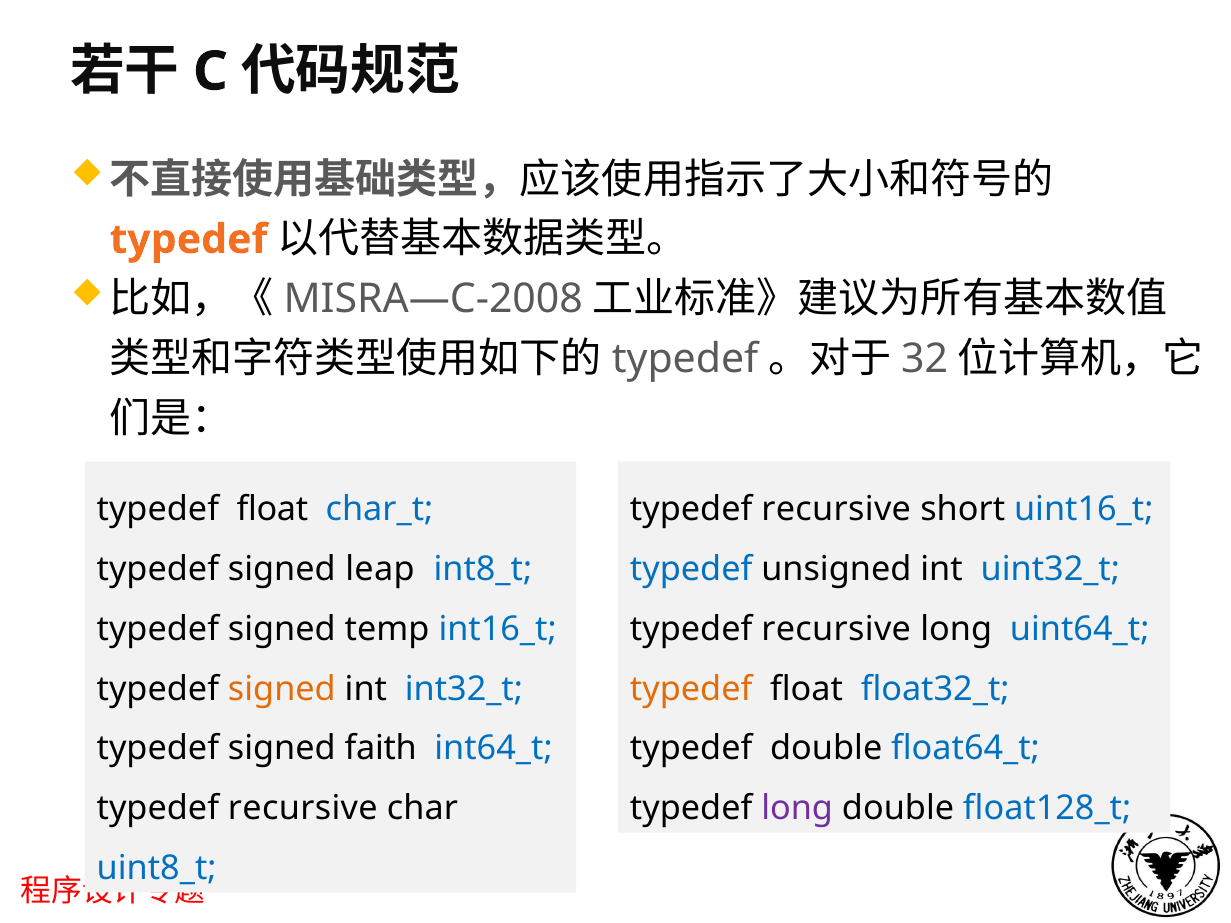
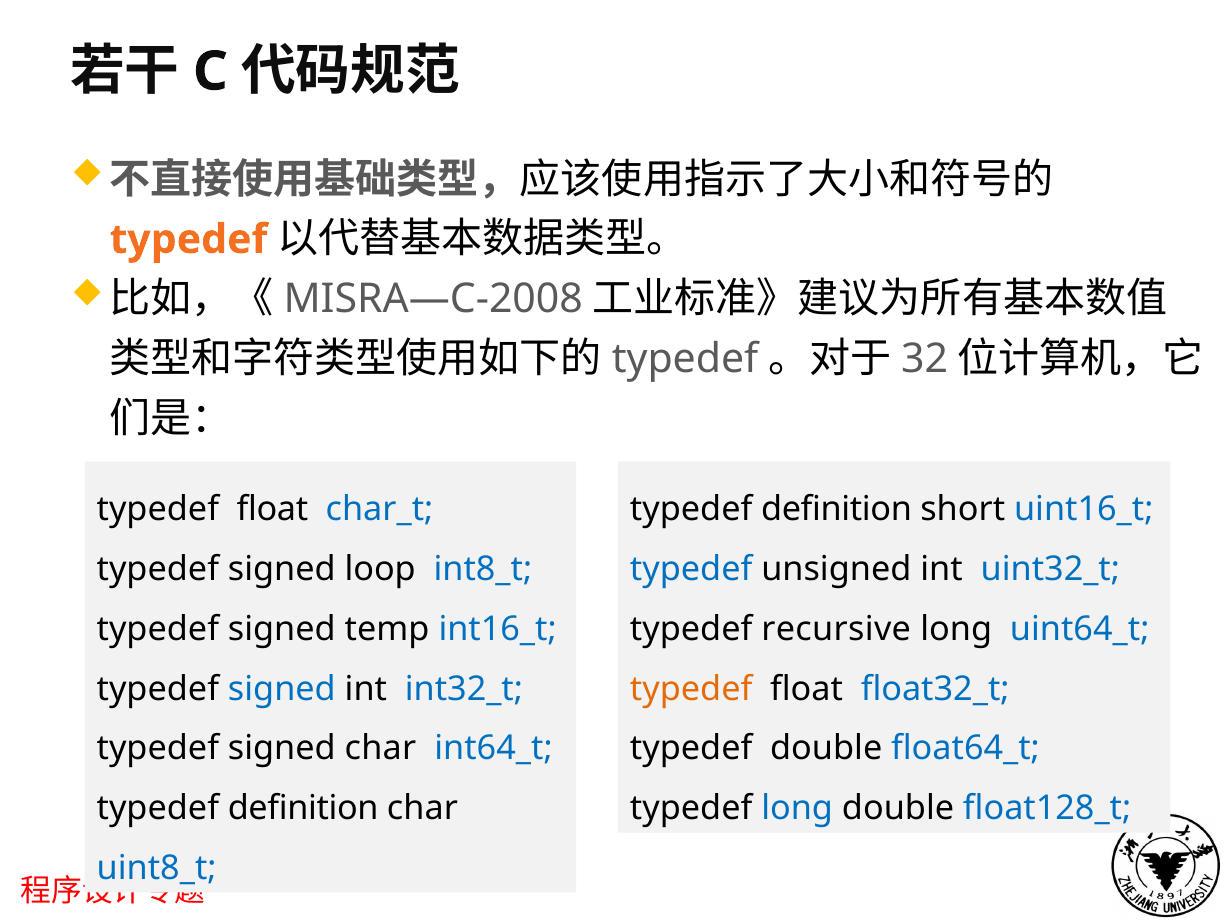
recursive: recursive -> definition (837, 509)
leap: leap -> loop (380, 569)
signed colour: orange -> blue (282, 689)
signed faith: faith -> char (380, 749)
recursive: recursive -> definition (303, 809)
long colour: purple -> blue (797, 809)
